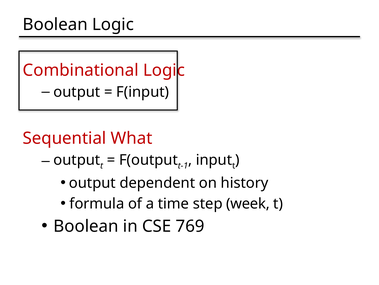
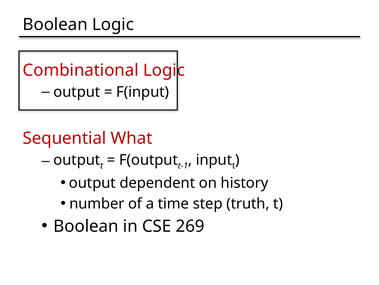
formula: formula -> number (97, 203)
week: week -> truth (248, 203)
769: 769 -> 269 (190, 226)
